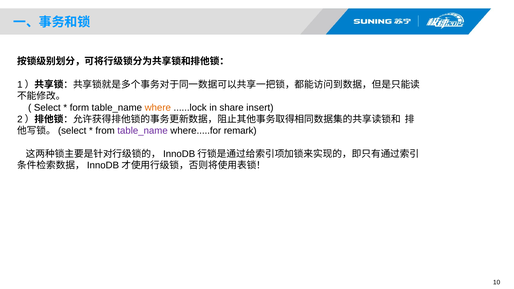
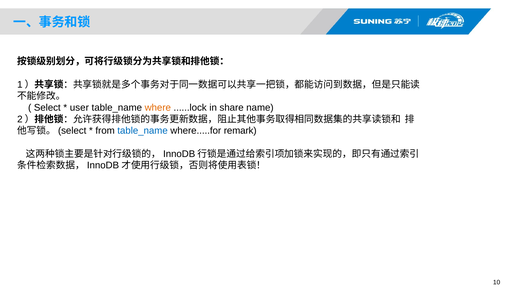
form: form -> user (79, 108)
insert: insert -> name (260, 108)
table_name colour: purple -> blue (143, 131)
